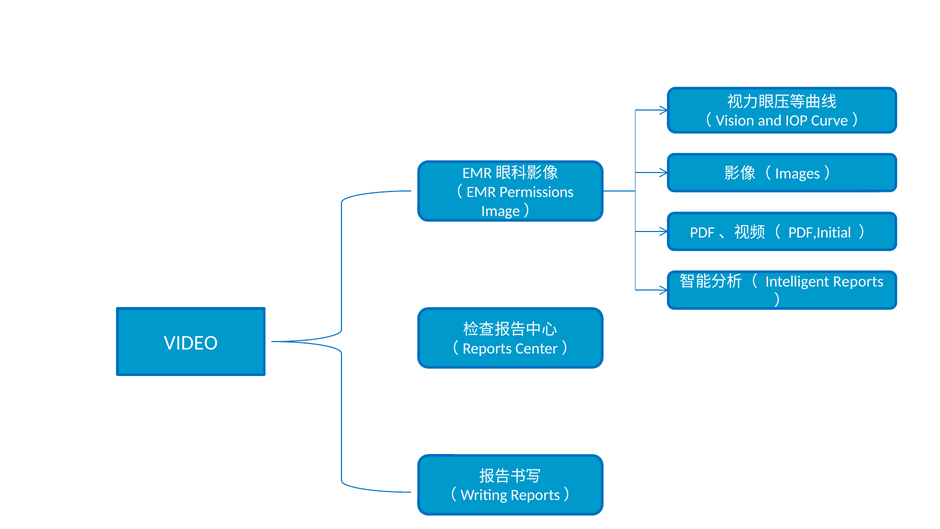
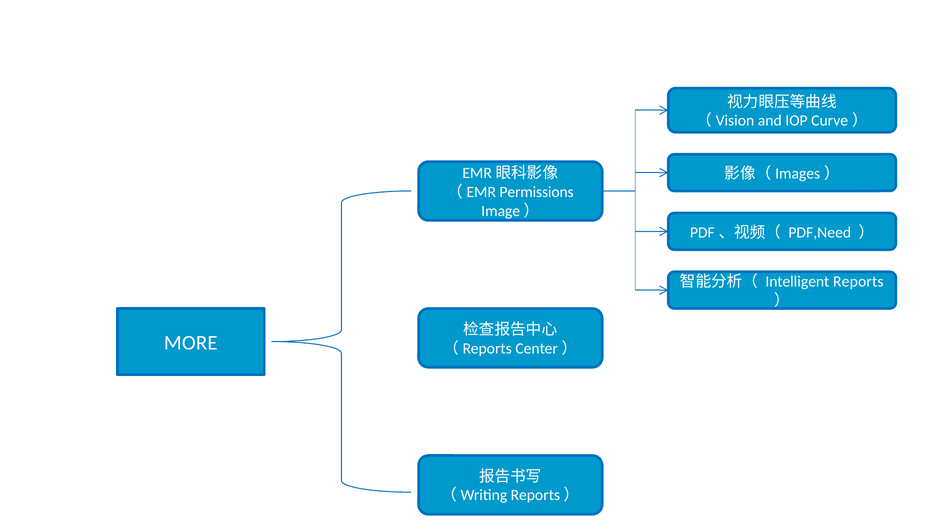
PDF,Initial: PDF,Initial -> PDF,Need (820, 232)
VIDEO: VIDEO -> MORE (191, 343)
